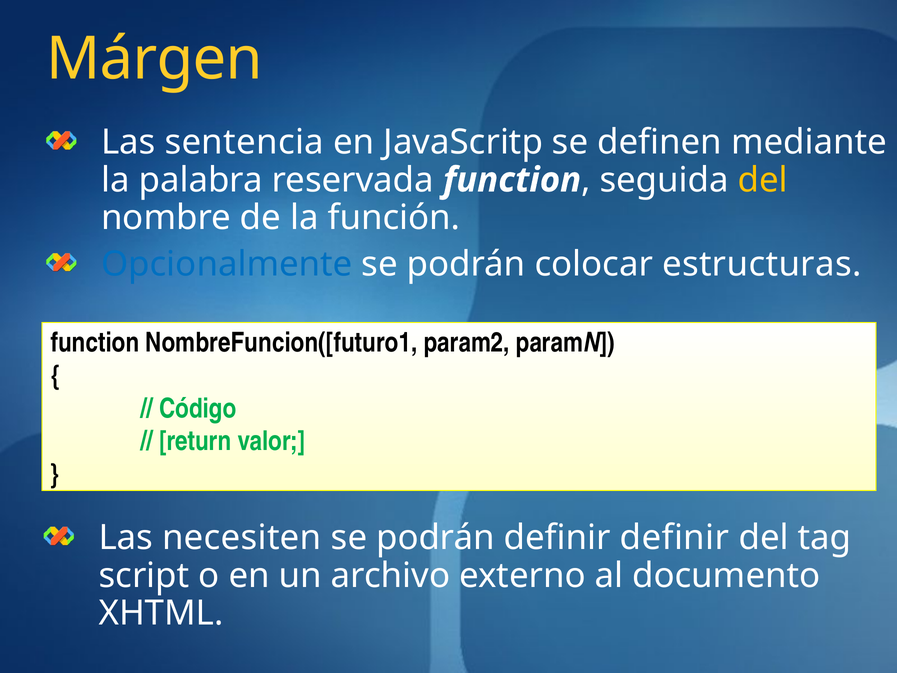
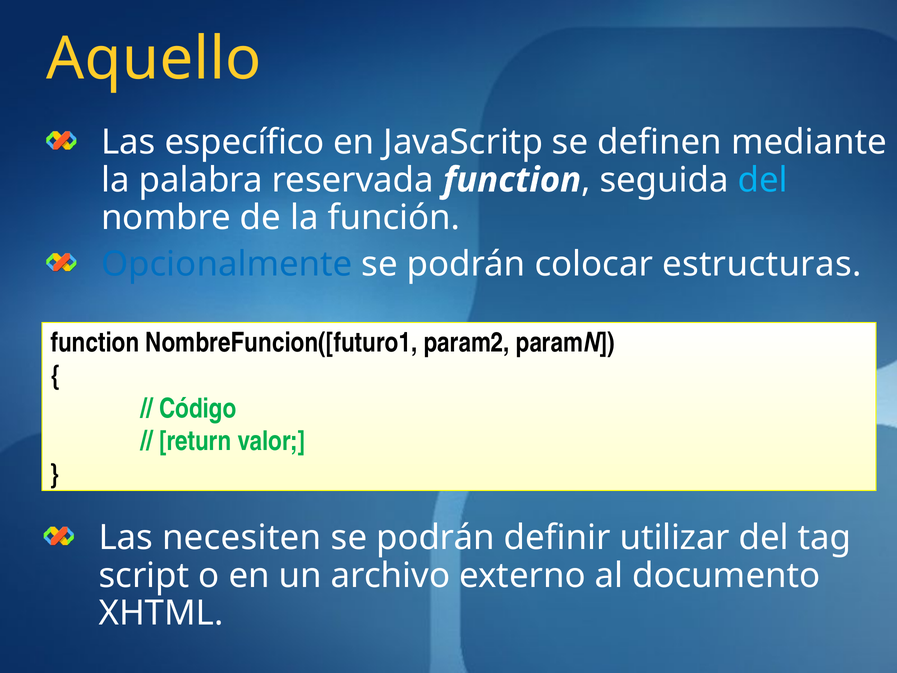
Márgen: Márgen -> Aquello (154, 59)
sentencia: sentencia -> específico (245, 142)
del colour: yellow -> light blue (763, 180)
definir definir: definir -> utilizar (675, 538)
